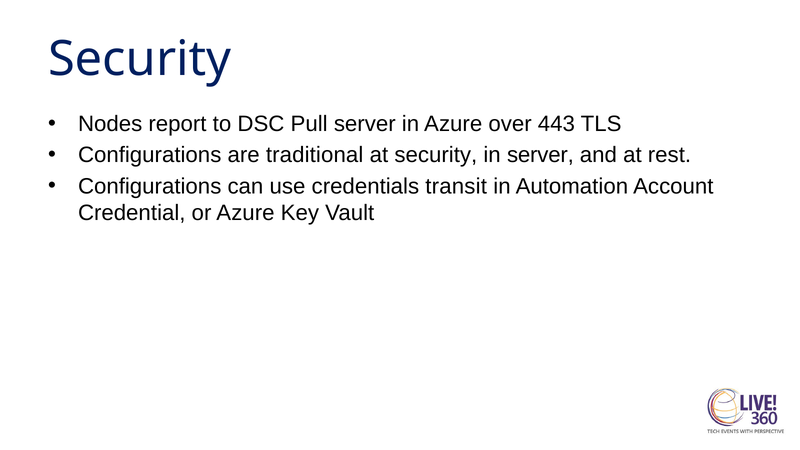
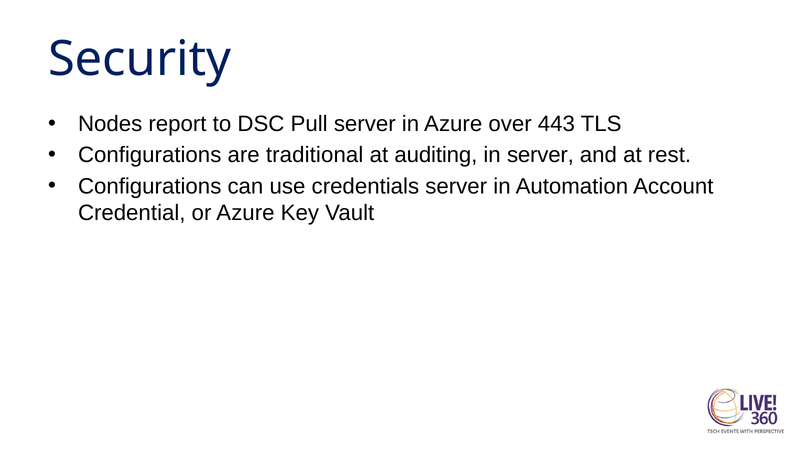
at security: security -> auditing (436, 155)
credentials transit: transit -> server (456, 186)
